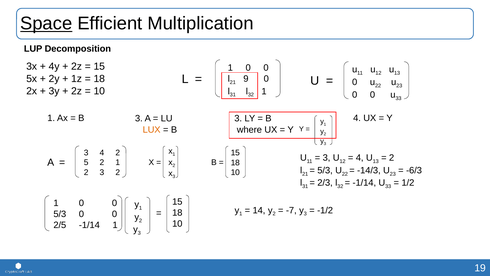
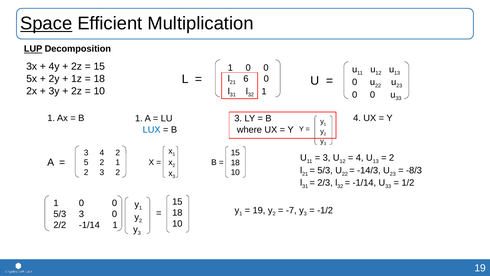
LUP underline: none -> present (33, 49)
9: 9 -> 6 (246, 79)
3: 3 -> 1 (139, 118)
LUX colour: orange -> blue (152, 129)
-6/3: -6/3 -> -8/3 (414, 170)
14: 14 -> 19 (259, 210)
5/3 0: 0 -> 3 (81, 214)
2/5: 2/5 -> 2/2 (60, 225)
